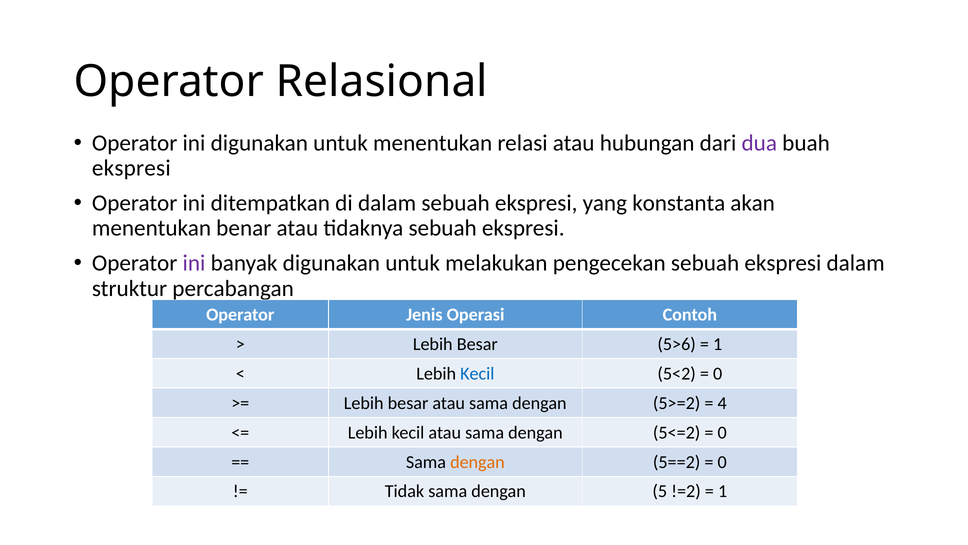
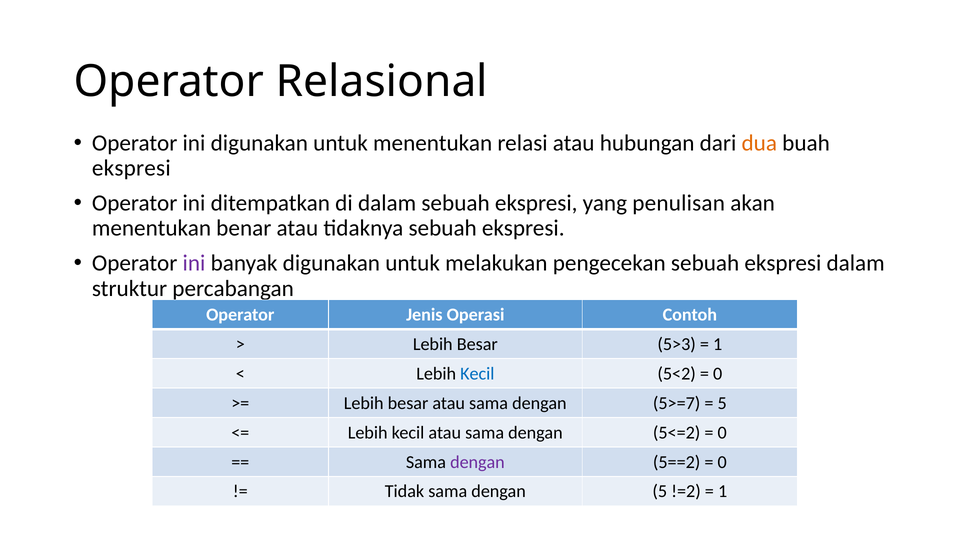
dua colour: purple -> orange (759, 143)
konstanta: konstanta -> penulisan (679, 203)
5>6: 5>6 -> 5>3 (677, 344)
5>=2: 5>=2 -> 5>=7 (677, 403)
4: 4 -> 5 (722, 403)
dengan colour: orange -> purple (477, 462)
